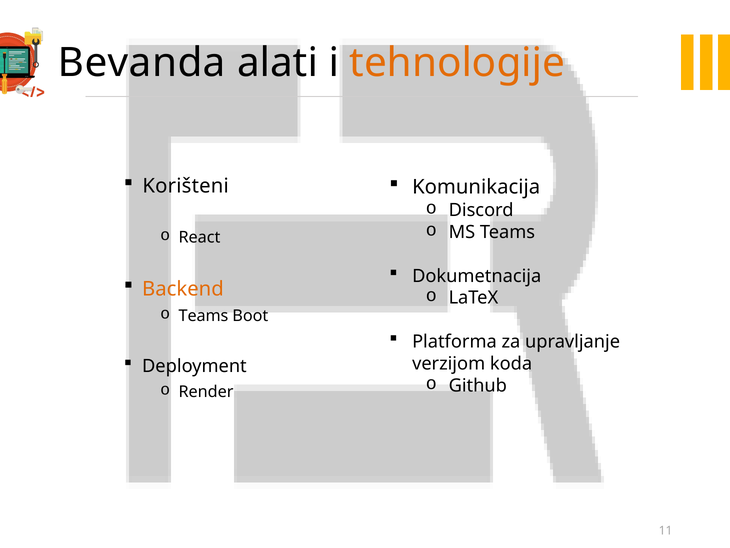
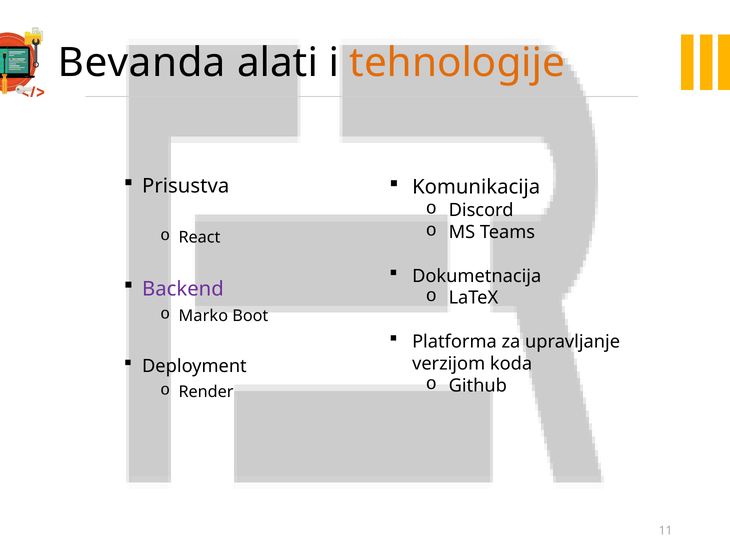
Korišteni: Korišteni -> Prisustva (186, 186)
Backend colour: orange -> purple (183, 289)
Teams: Teams -> Marko (203, 315)
